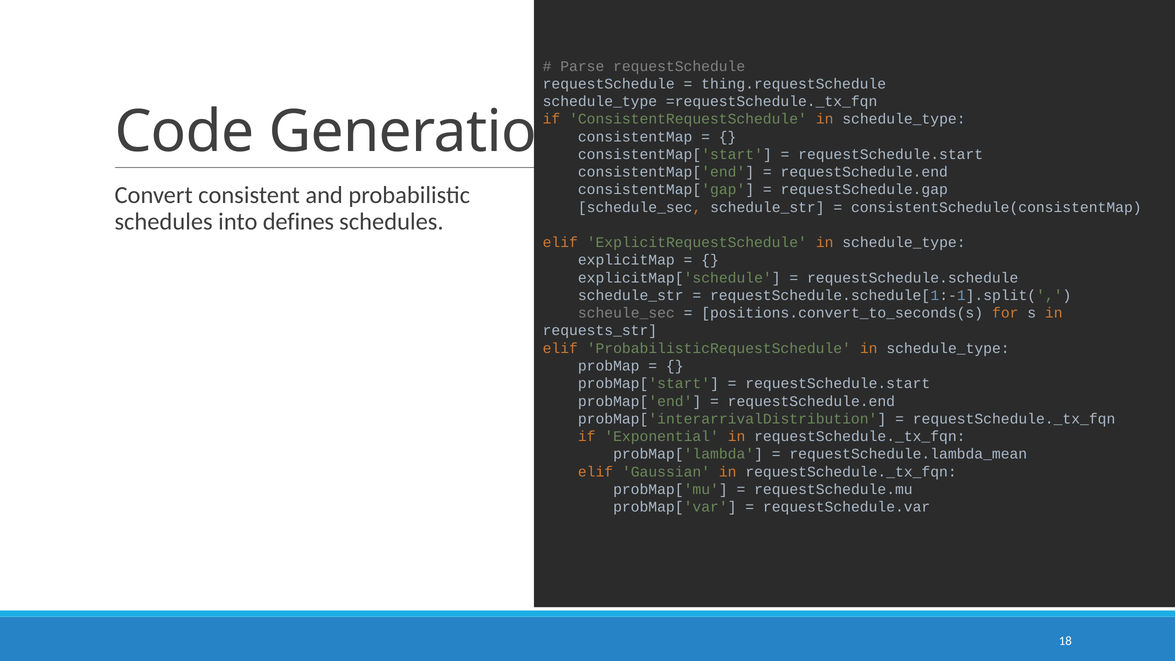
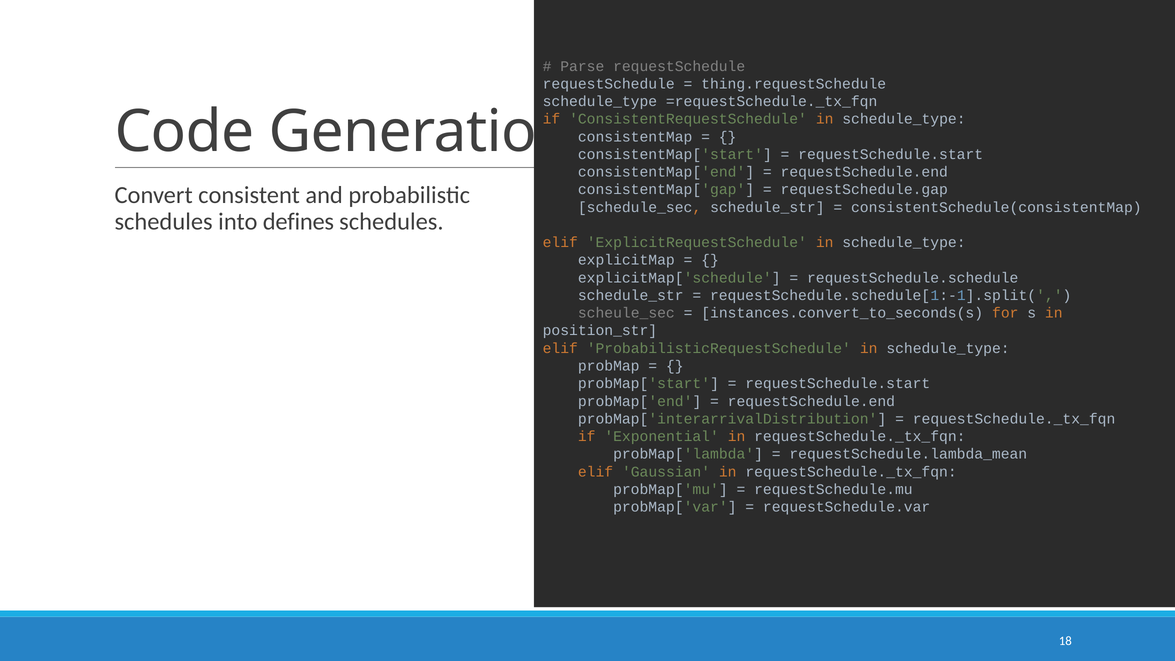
positions.convert_to_seconds(s: positions.convert_to_seconds(s -> instances.convert_to_seconds(s (842, 313)
requests_str: requests_str -> position_str (600, 331)
